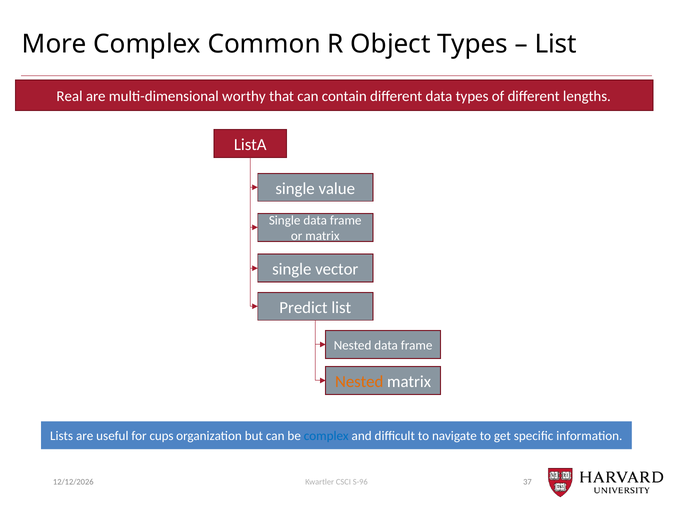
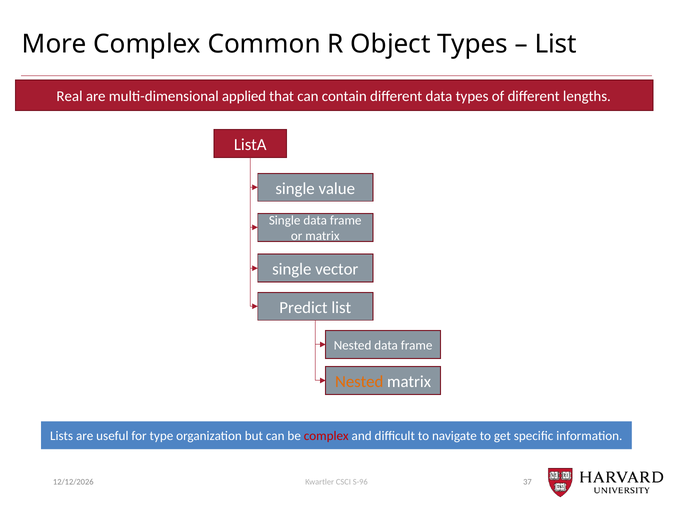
worthy: worthy -> applied (244, 96)
cups: cups -> type (161, 436)
complex colour: blue -> red (326, 436)
